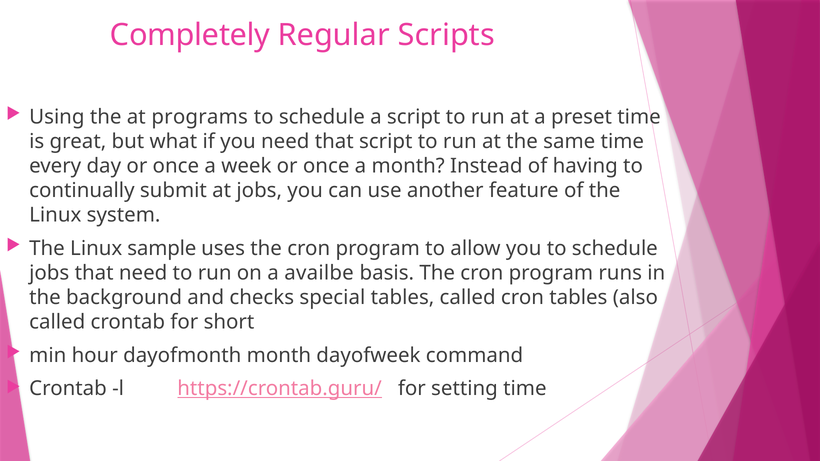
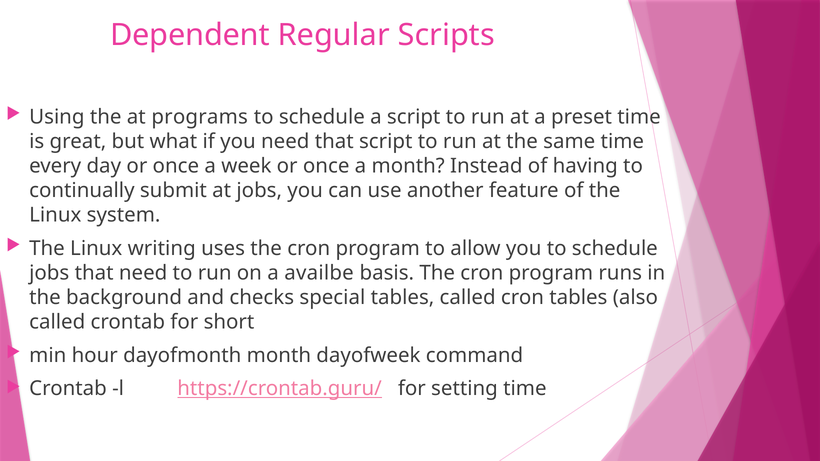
Completely: Completely -> Dependent (190, 35)
sample: sample -> writing (162, 248)
